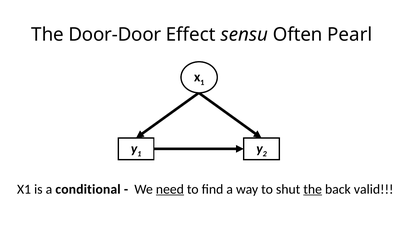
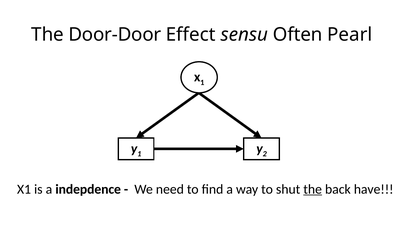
conditional: conditional -> indepdence (88, 189)
need underline: present -> none (170, 189)
valid: valid -> have (374, 189)
